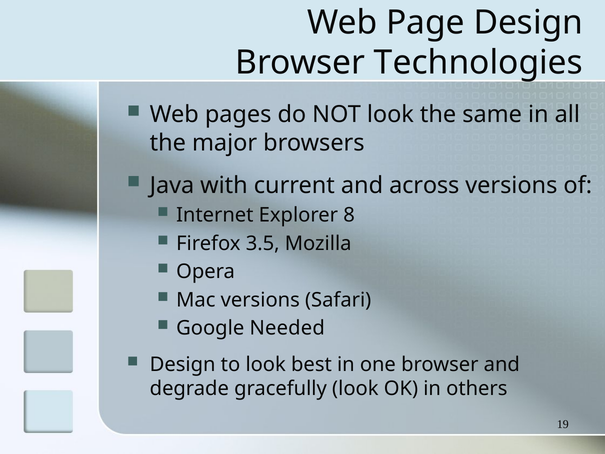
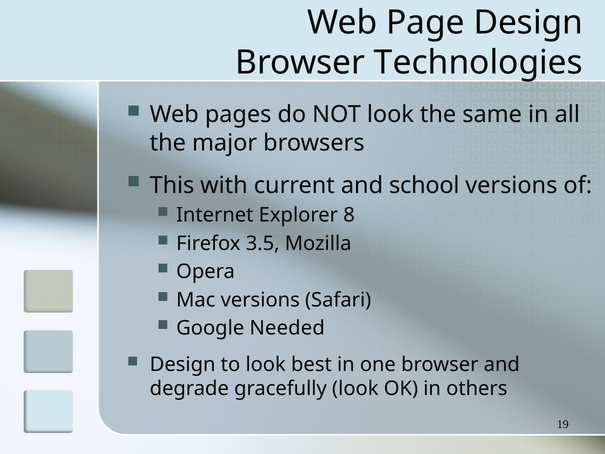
Java: Java -> This (172, 185)
across: across -> school (424, 185)
